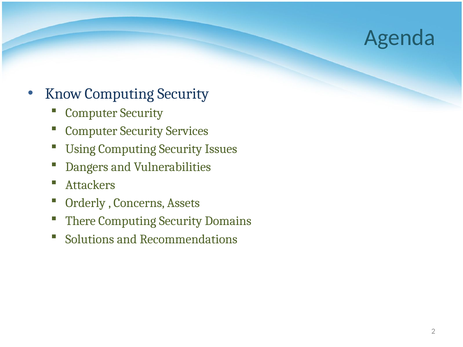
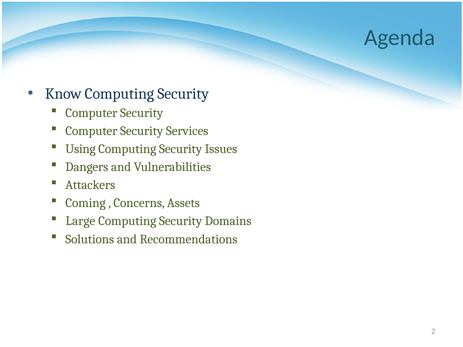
Orderly: Orderly -> Coming (85, 203)
There: There -> Large (80, 221)
